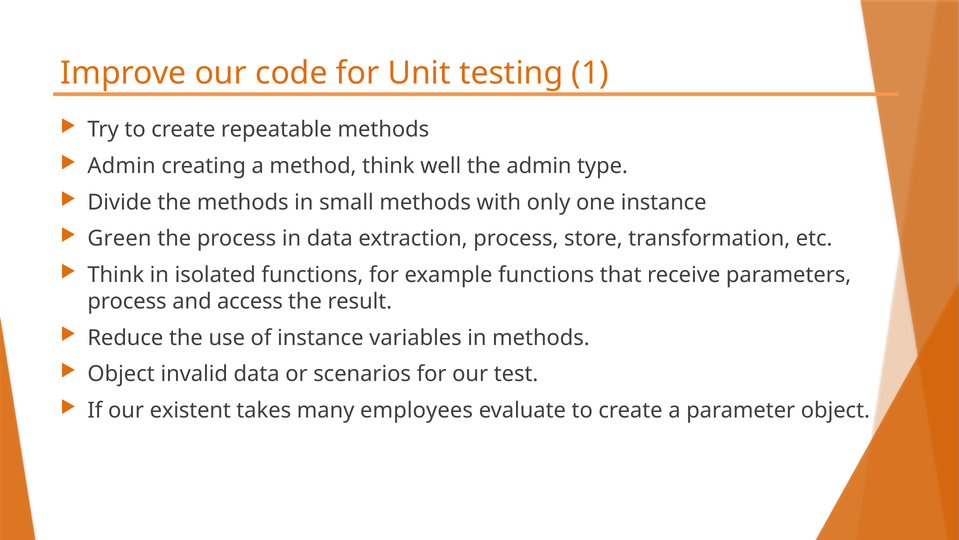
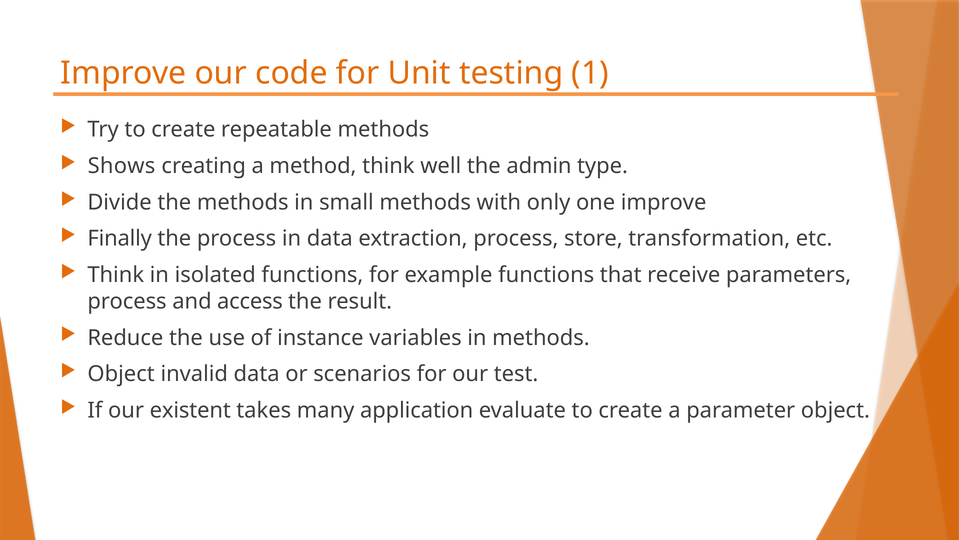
Admin: Admin -> Shows (122, 166)
one instance: instance -> improve (664, 202)
Green: Green -> Finally (120, 238)
employees: employees -> application (417, 410)
